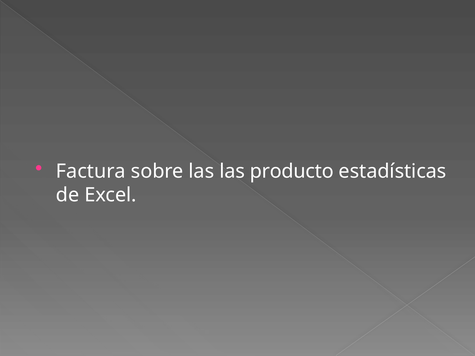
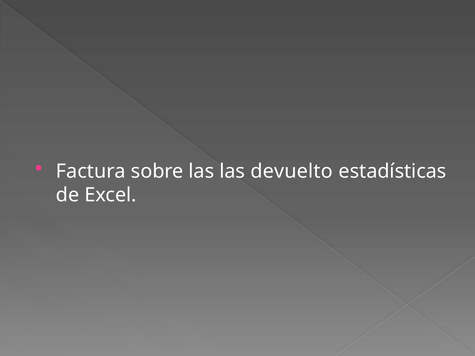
producto: producto -> devuelto (292, 171)
